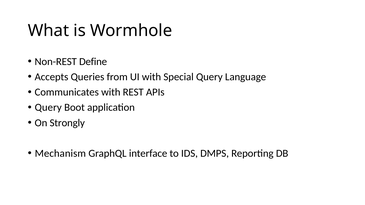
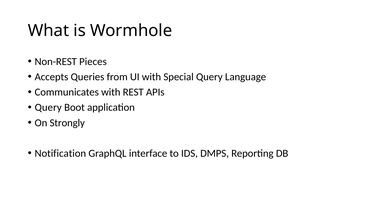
Define: Define -> Pieces (93, 62)
Mechanism: Mechanism -> Notification (60, 154)
